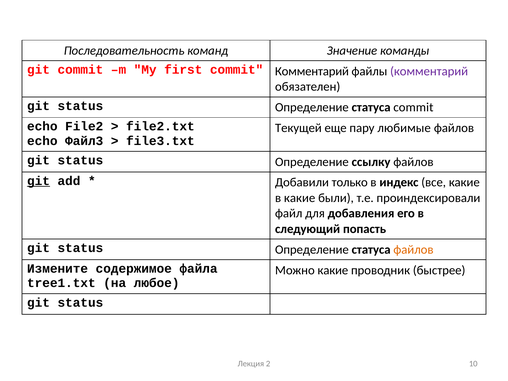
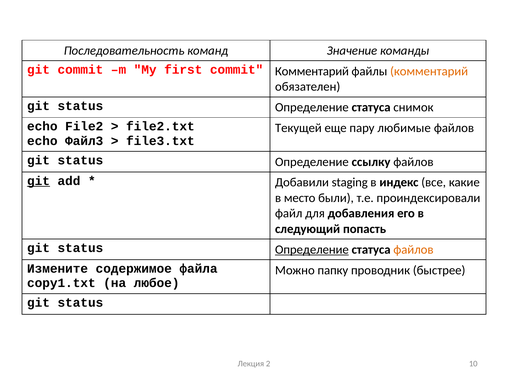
комментарий colour: purple -> orange (429, 71)
статуса commit: commit -> снимок (413, 107)
только: только -> staging (350, 182)
в какие: какие -> место (300, 198)
Определение underline: none -> present (312, 250)
Можно какие: какие -> папку (333, 270)
tree1.txt: tree1.txt -> copy1.txt (61, 283)
